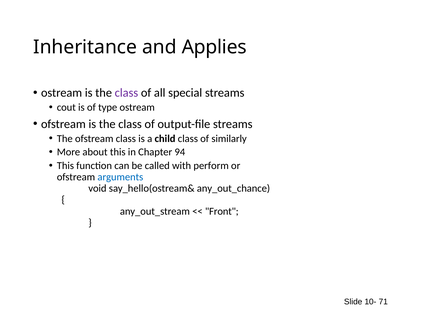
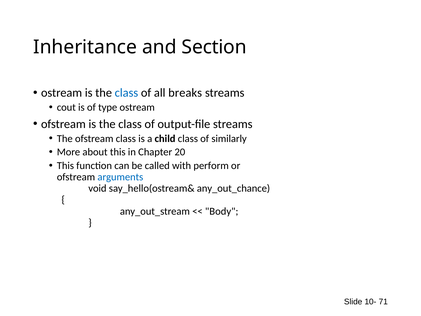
Applies: Applies -> Section (214, 47)
class colour: purple -> blue (126, 93)
special: special -> breaks (185, 93)
94: 94 -> 20 (180, 152)
Front: Front -> Body (222, 211)
